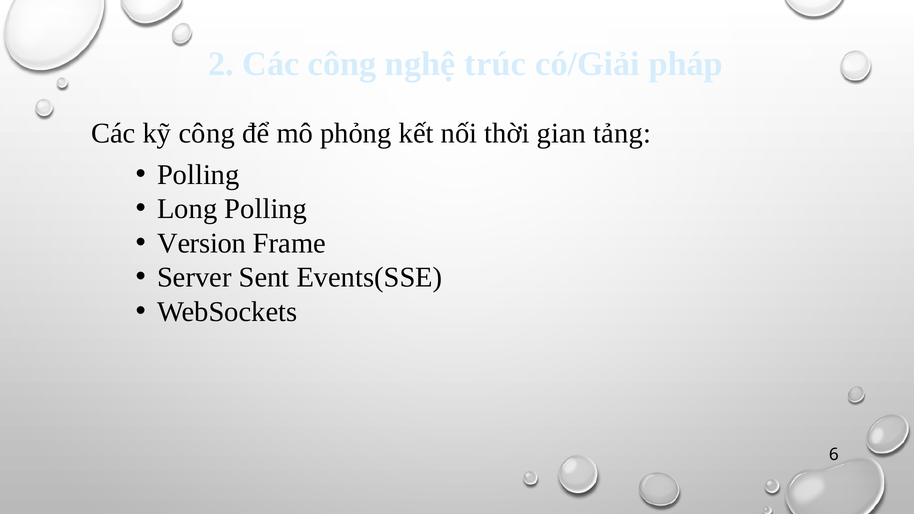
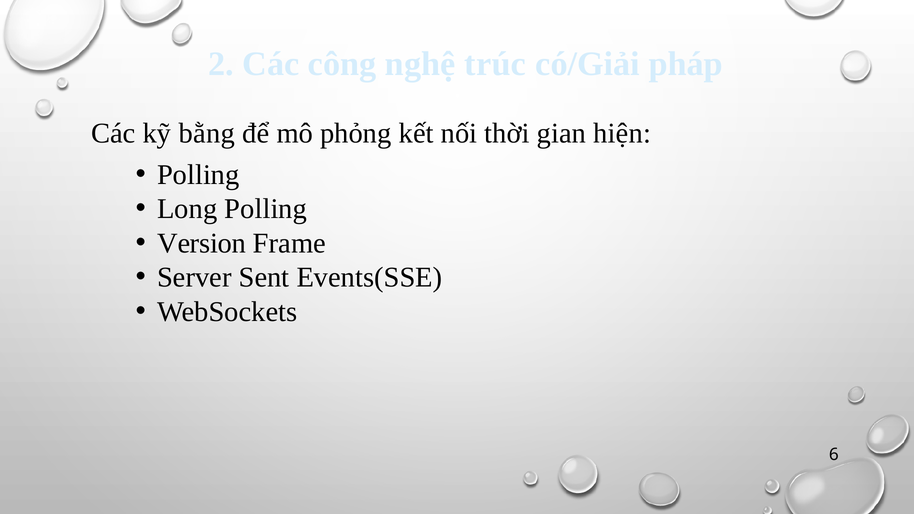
kỹ công: công -> bằng (207, 133)
tảng: tảng -> hiện (622, 133)
